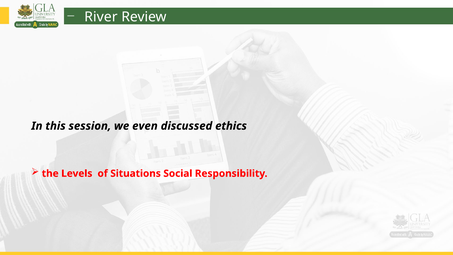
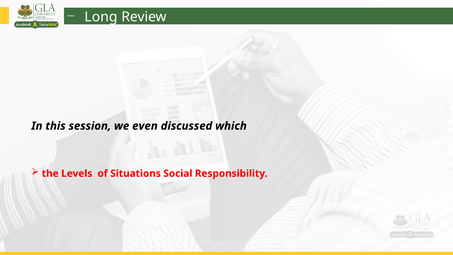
River: River -> Long (101, 17)
ethics: ethics -> which (231, 126)
